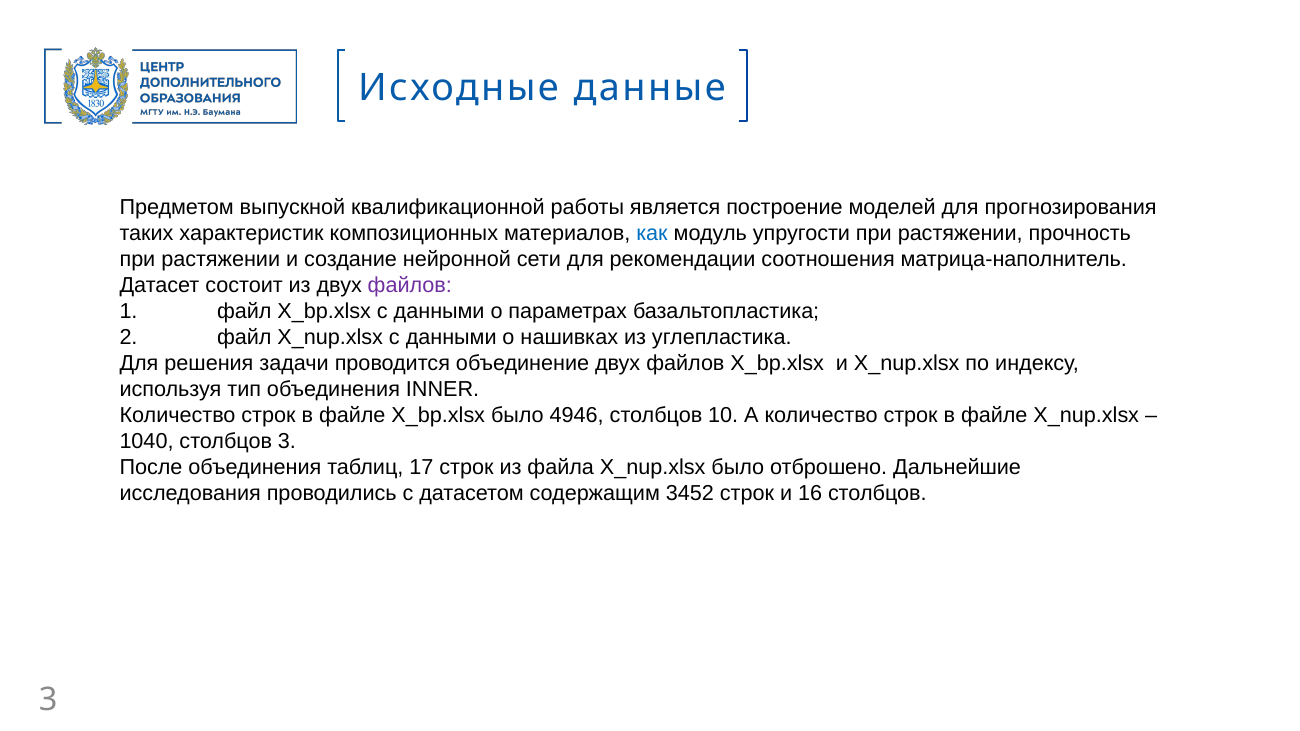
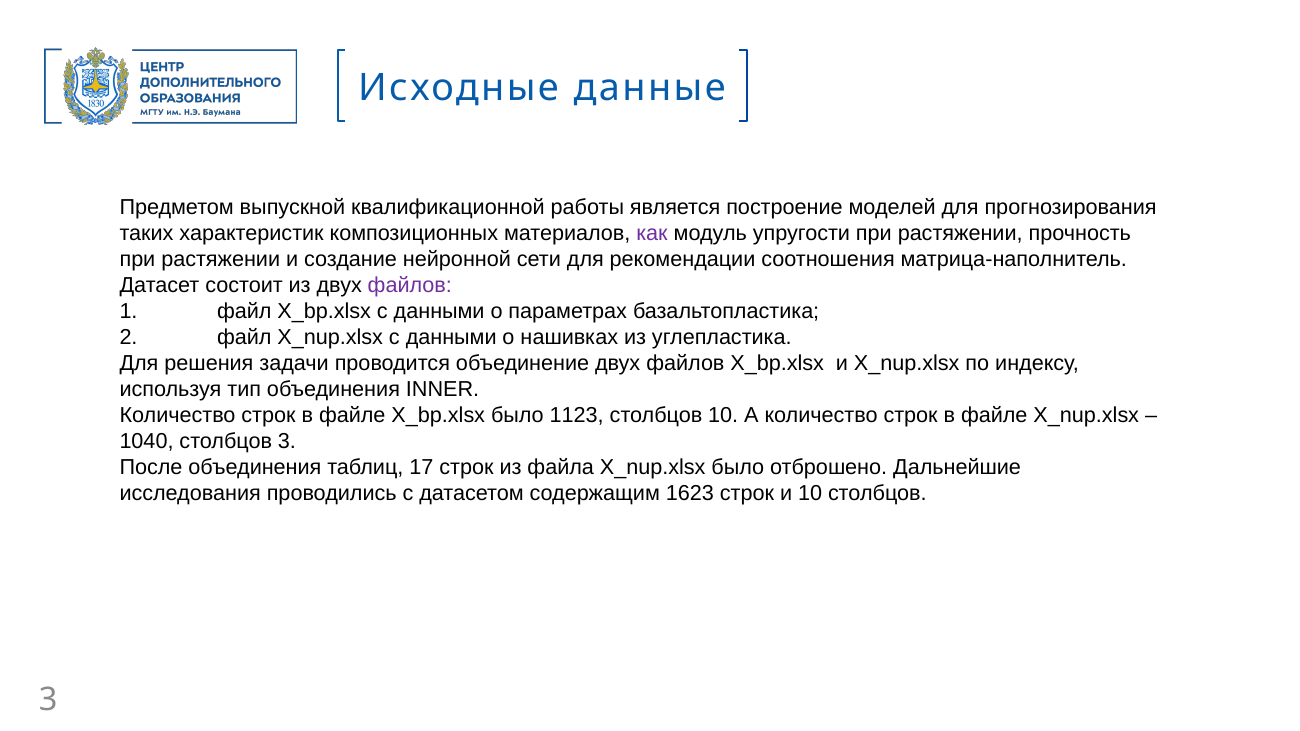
как colour: blue -> purple (652, 234)
4946: 4946 -> 1123 (577, 416)
3452: 3452 -> 1623 (690, 494)
и 16: 16 -> 10 (810, 494)
